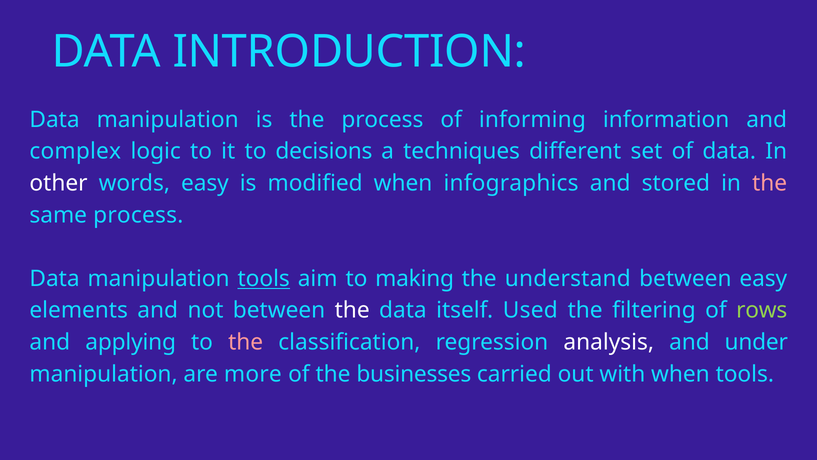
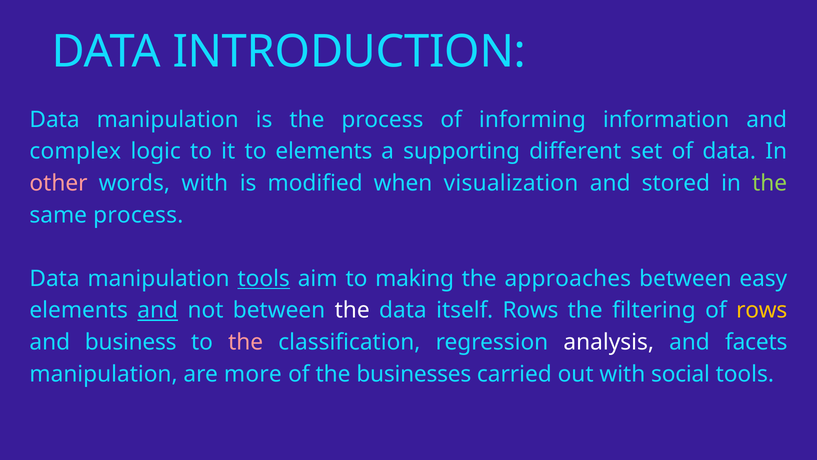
to decisions: decisions -> elements (324, 151)
techniques: techniques -> supporting (462, 151)
other colour: white -> pink (59, 183)
words easy: easy -> with (205, 183)
infographics: infographics -> visualization (511, 183)
the colour: pink -> light green (770, 183)
understand: understand -> approaches (568, 278)
and underline: none -> present (158, 310)
itself Used: Used -> Rows (531, 310)
rows colour: light green -> yellow (762, 310)
applying: applying -> business (131, 342)
under: under -> facets (756, 342)
with when: when -> social (681, 374)
